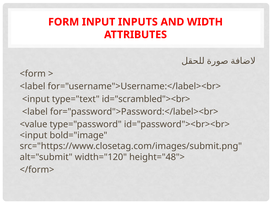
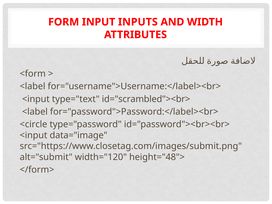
<value: <value -> <circle (33, 124)
bold="image: bold="image -> data="image (78, 135)
